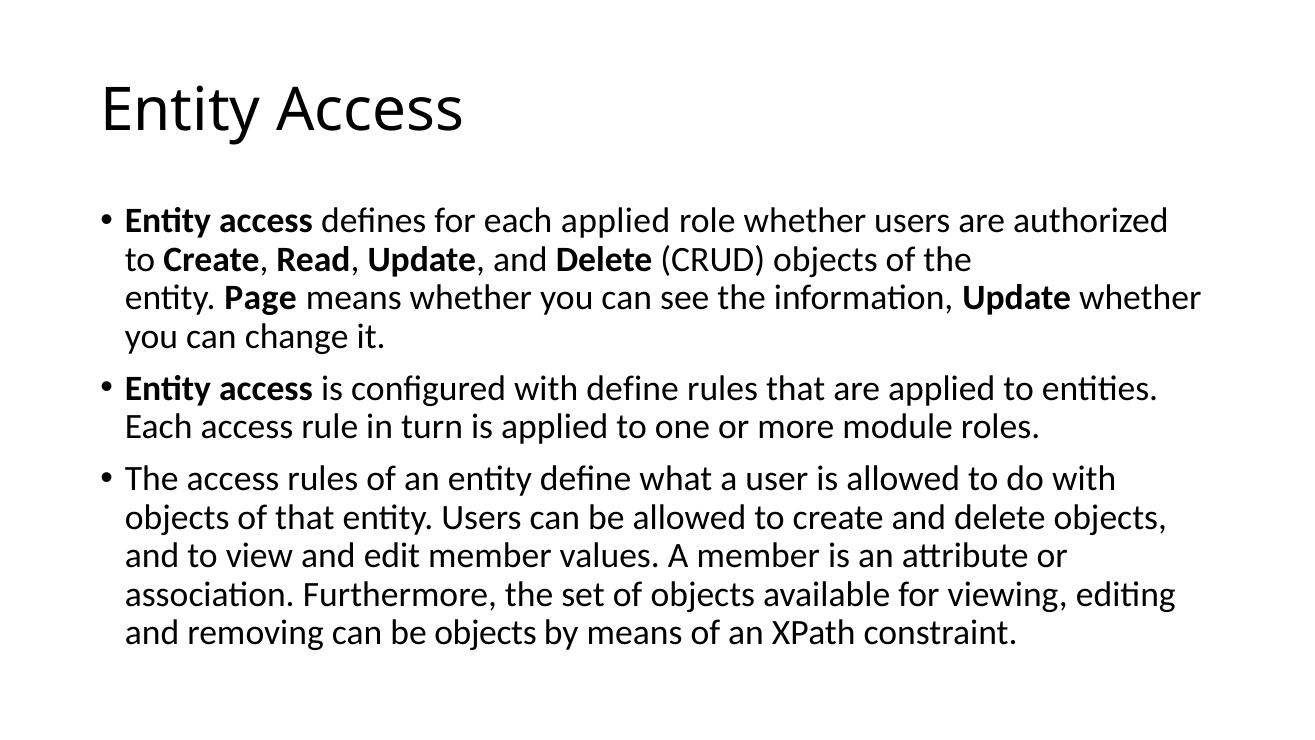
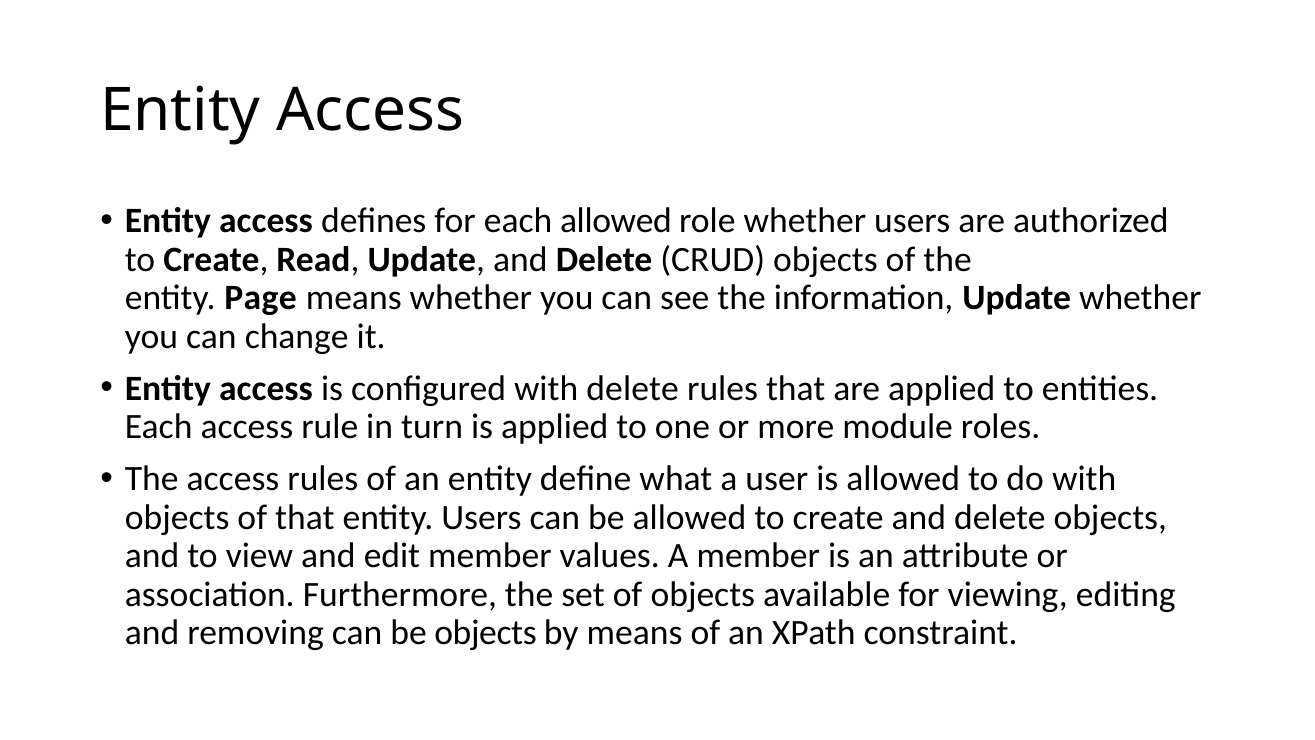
each applied: applied -> allowed (616, 221)
with define: define -> delete (633, 388)
